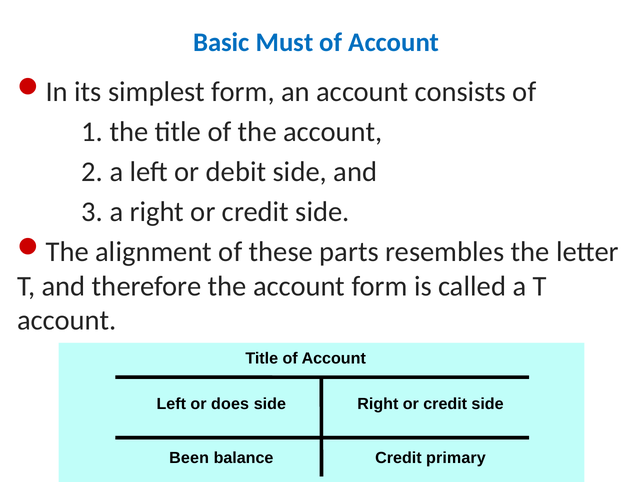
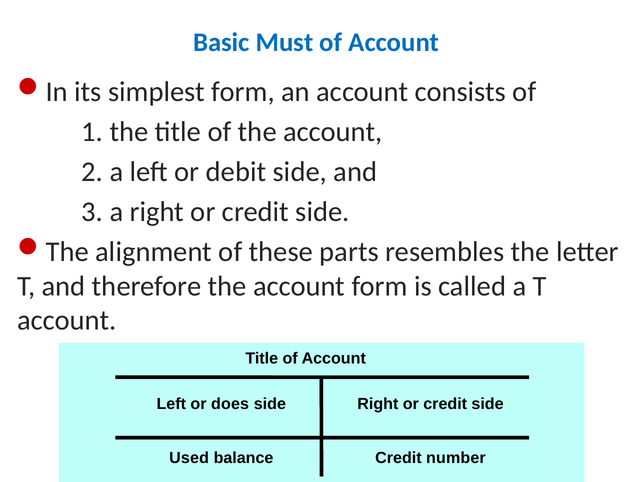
Been: Been -> Used (189, 458)
primary: primary -> number (456, 458)
